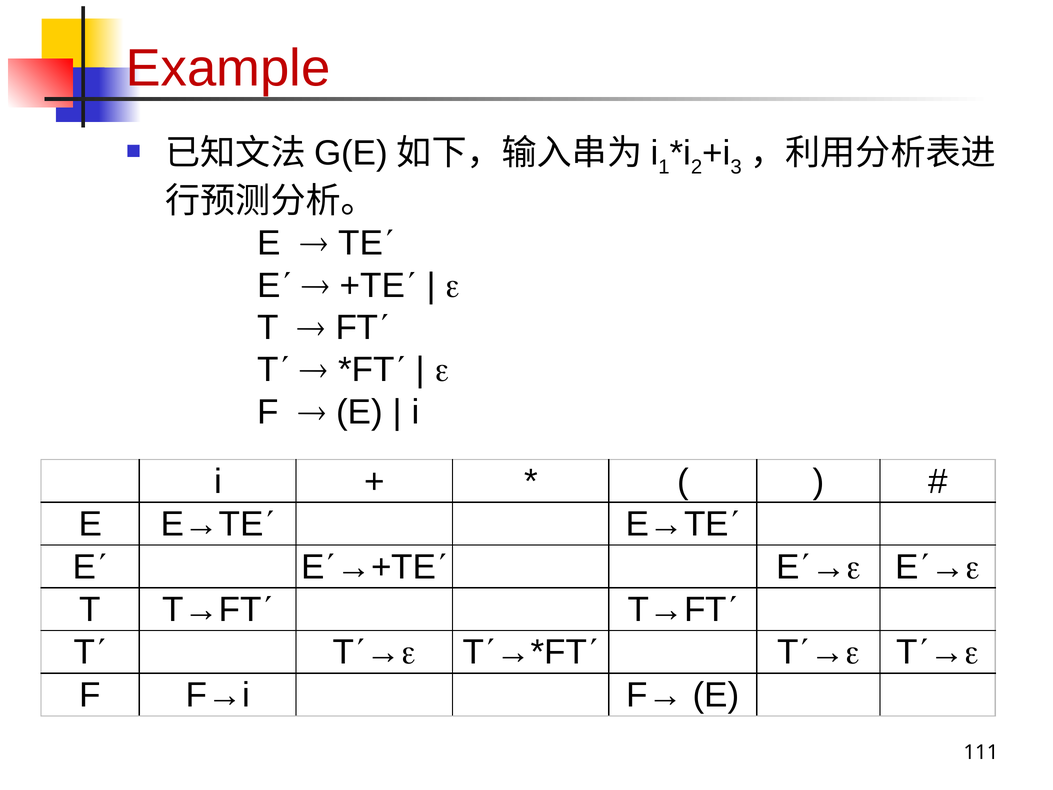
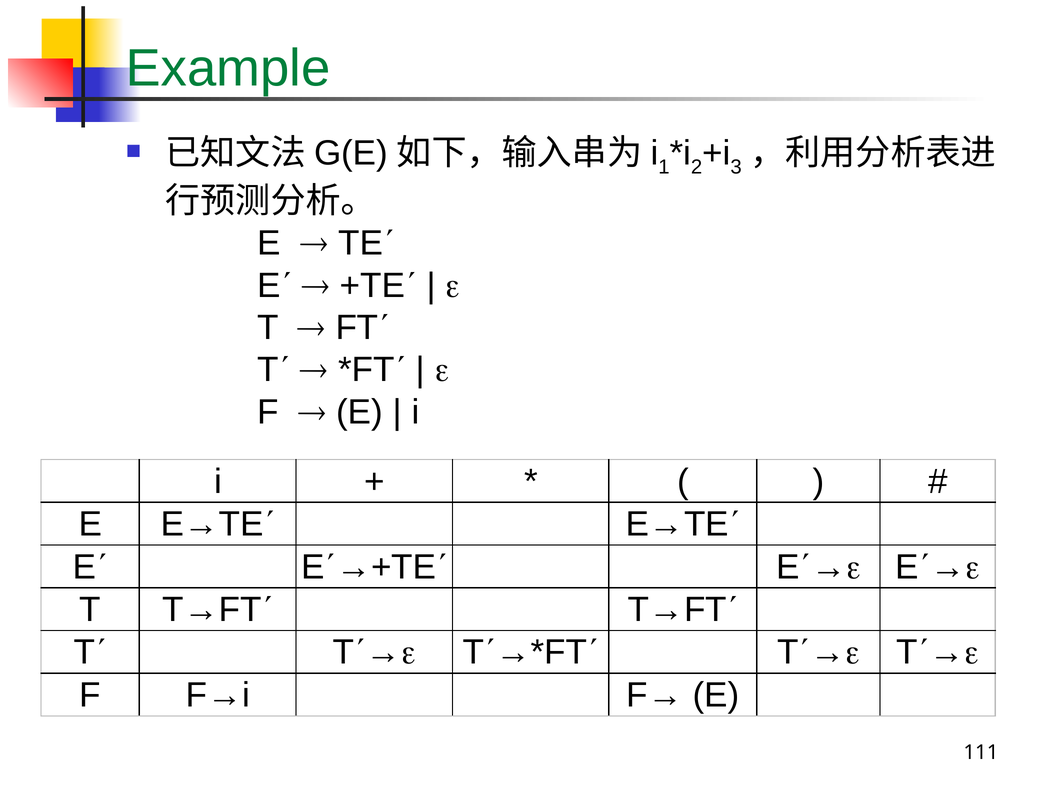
Example colour: red -> green (228, 69)
